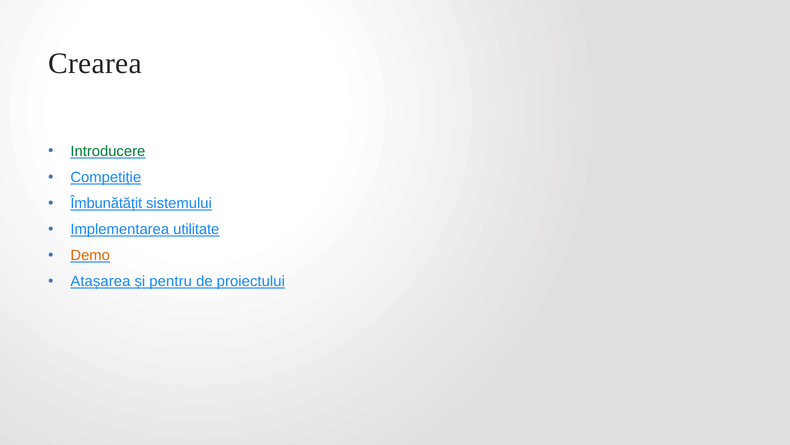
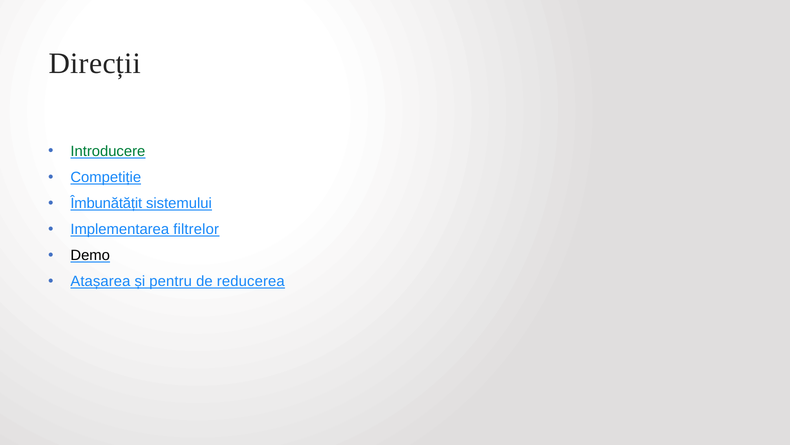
Crearea: Crearea -> Direcții (95, 63)
utilitate: utilitate -> filtrelor (196, 229)
Demo colour: orange -> black (90, 255)
proiectului: proiectului -> reducerea (251, 281)
